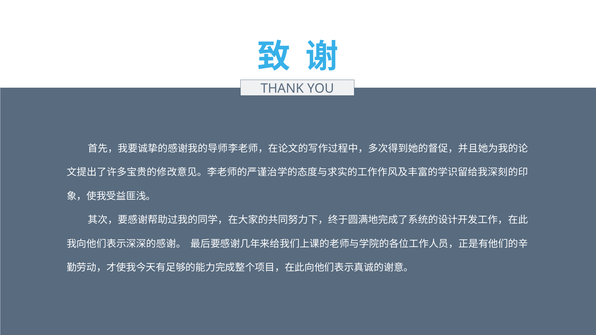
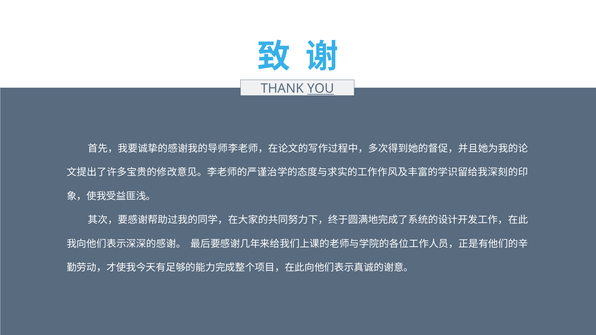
YOU underline: none -> present (321, 89)
